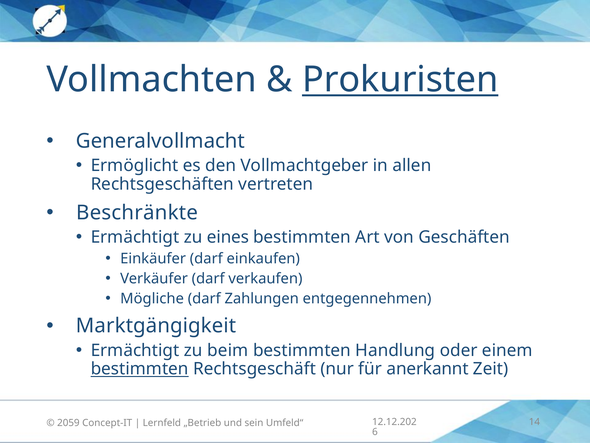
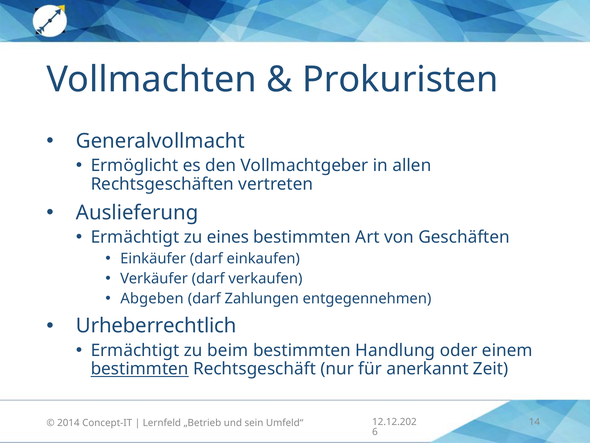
Prokuristen underline: present -> none (400, 80)
Beschränkte: Beschränkte -> Auslieferung (137, 212)
Mögliche: Mögliche -> Abgeben (152, 298)
Marktgängigkeit: Marktgängigkeit -> Urheberrechtlich (156, 326)
2059: 2059 -> 2014 (68, 423)
